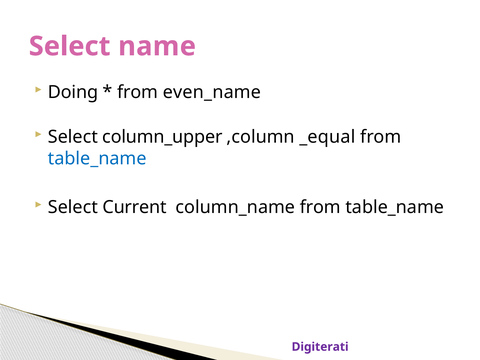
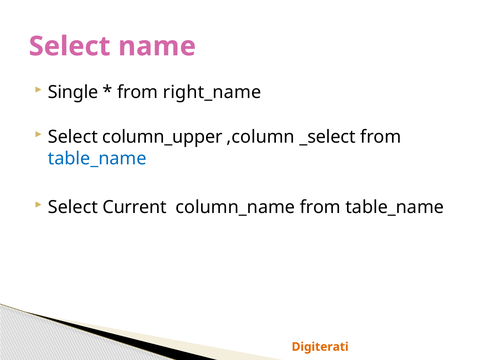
Doing: Doing -> Single (73, 92)
even_name: even_name -> right_name (212, 92)
_equal: _equal -> _select (328, 137)
Digiterati colour: purple -> orange (320, 347)
